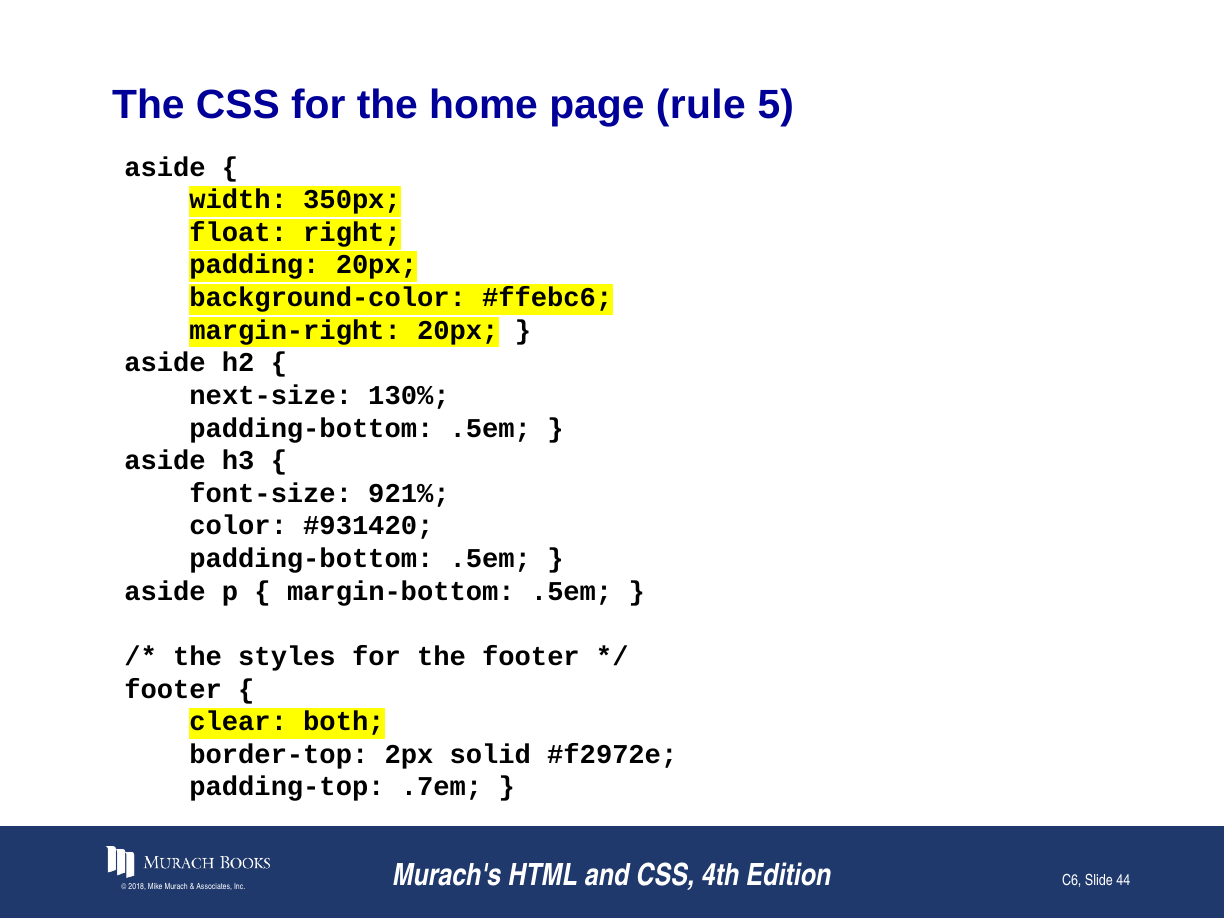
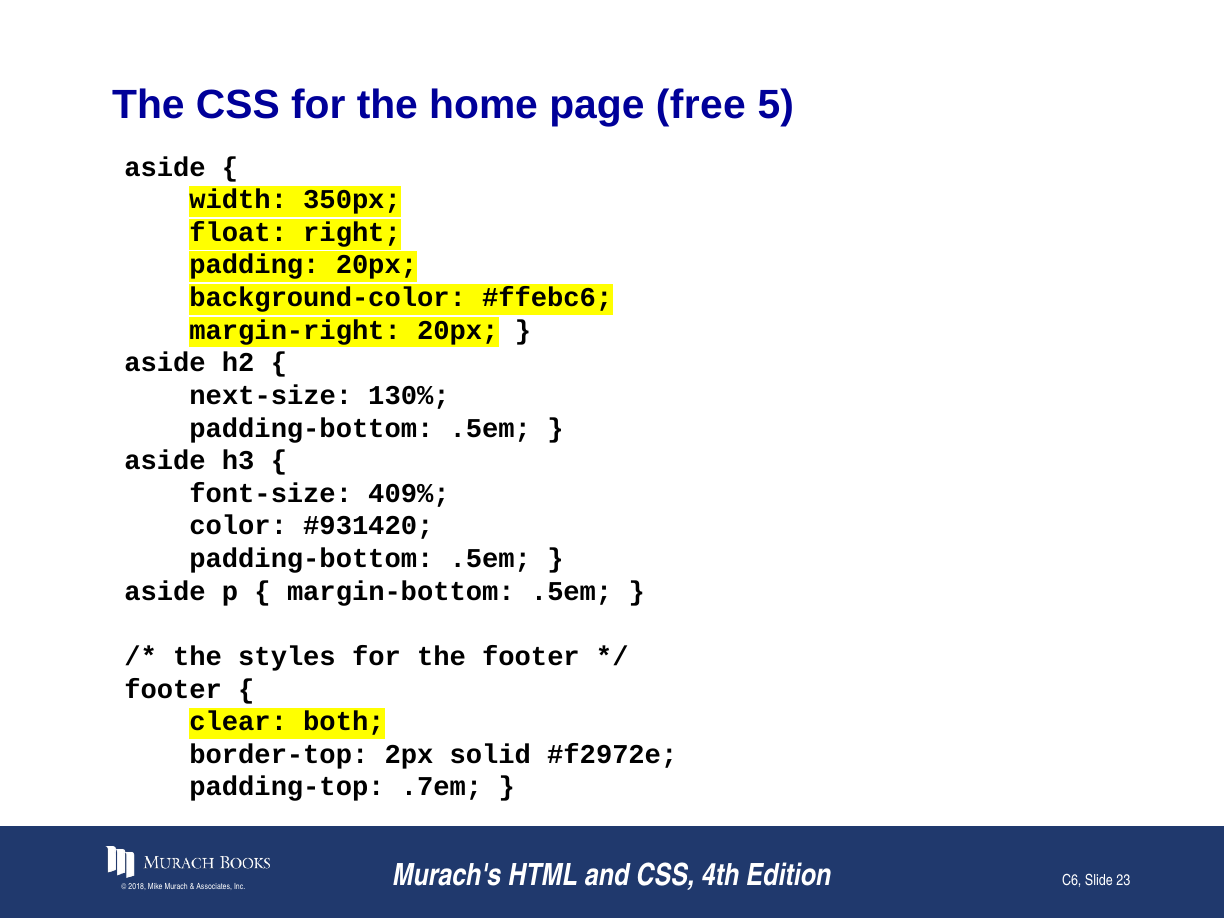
rule: rule -> free (701, 105)
921%: 921% -> 409% (409, 493)
44: 44 -> 23 (1123, 881)
